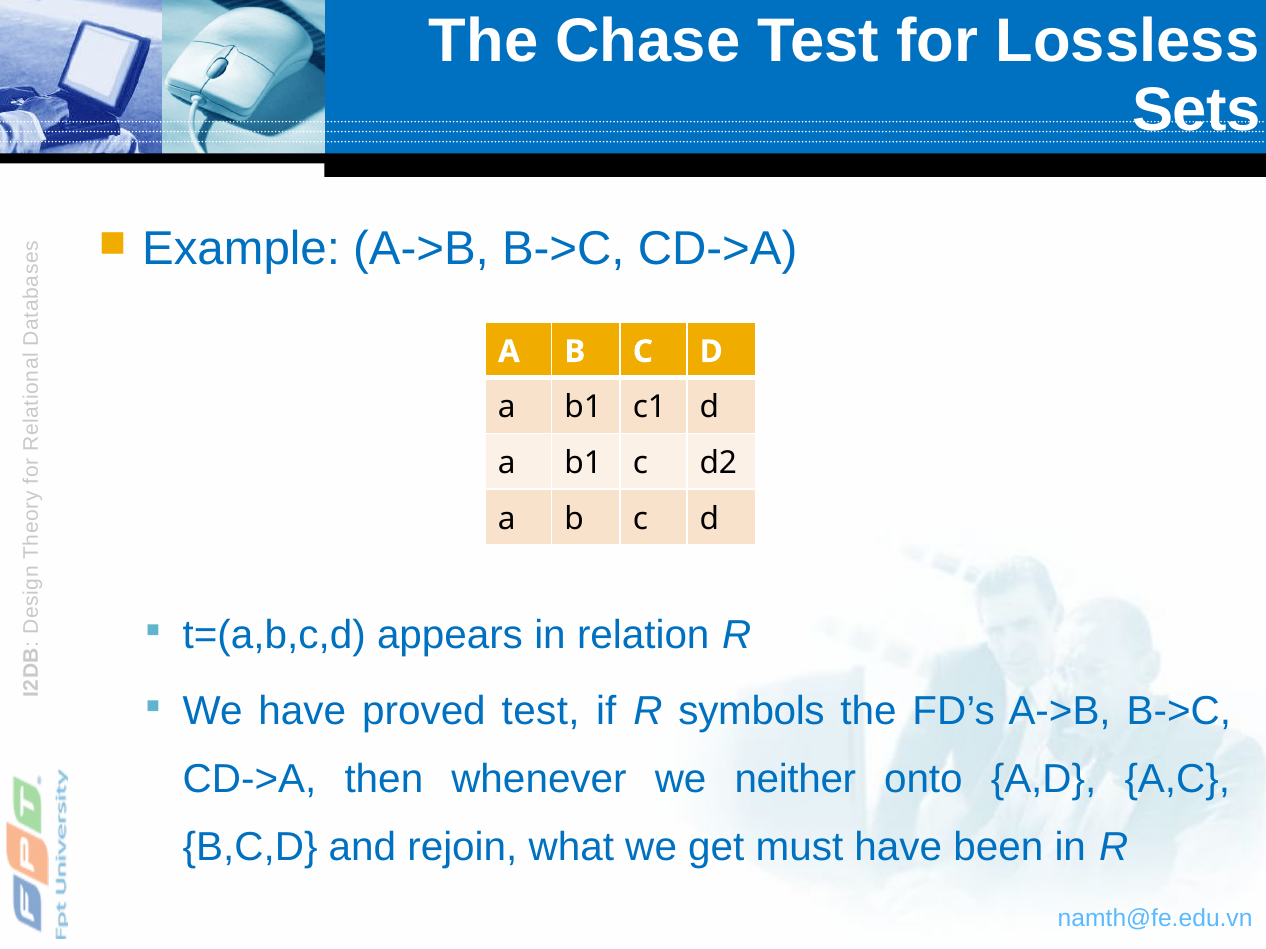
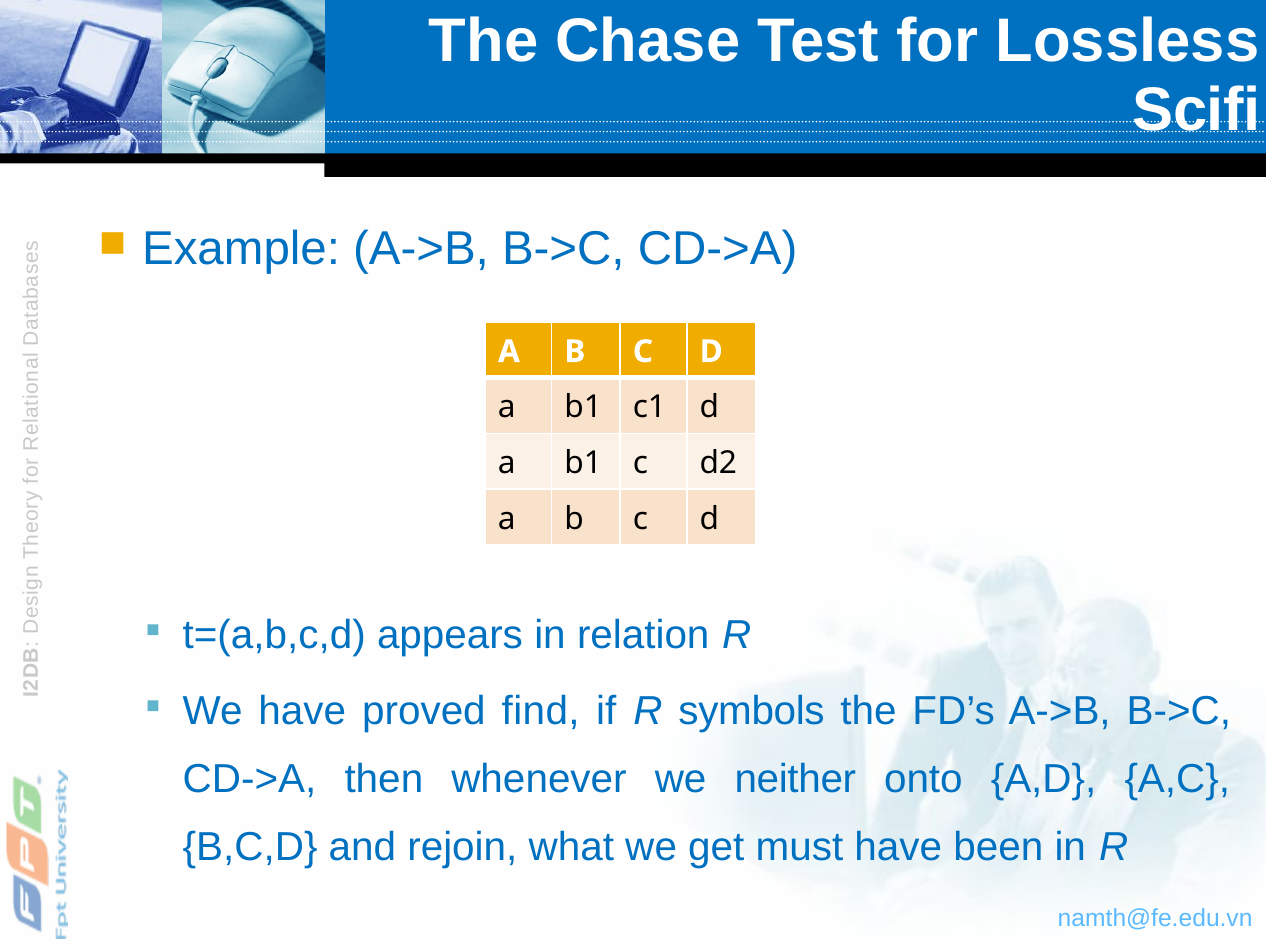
Sets: Sets -> Scifi (1197, 110)
proved test: test -> find (541, 712)
